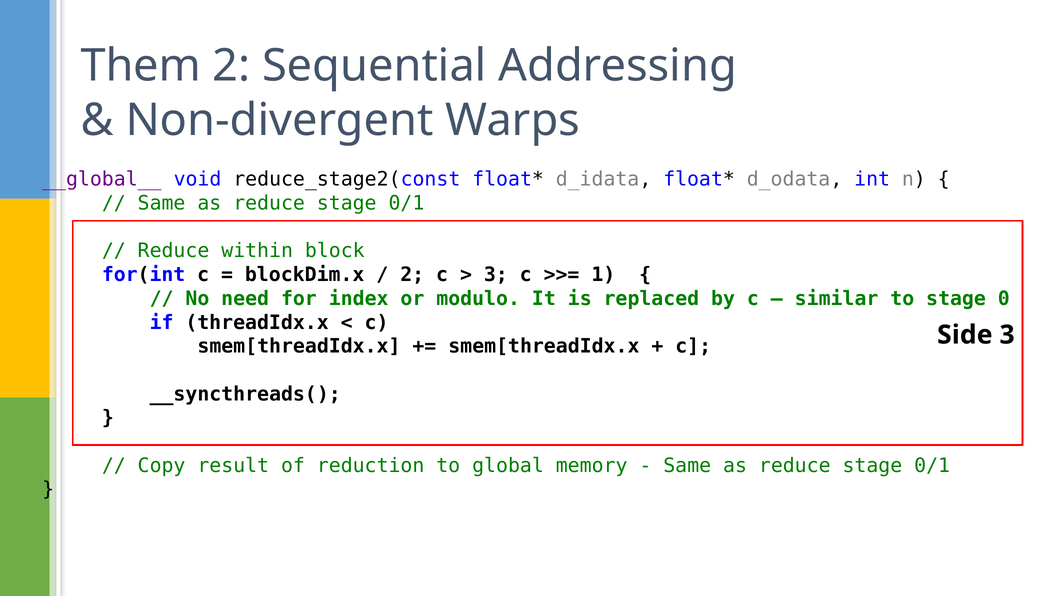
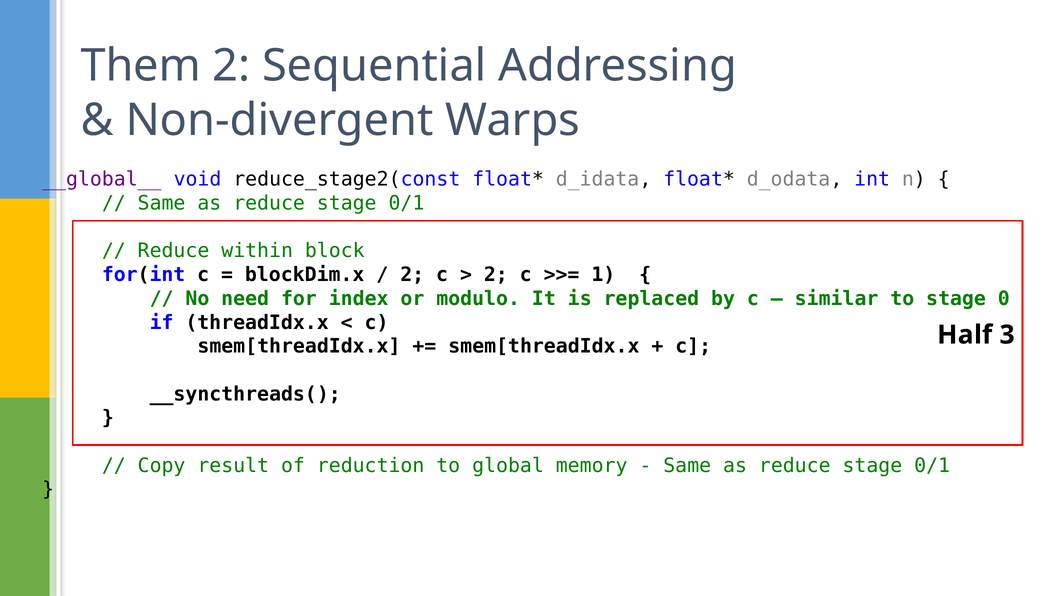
3: 3 -> 2 (496, 275)
Side: Side -> Half (965, 335)
